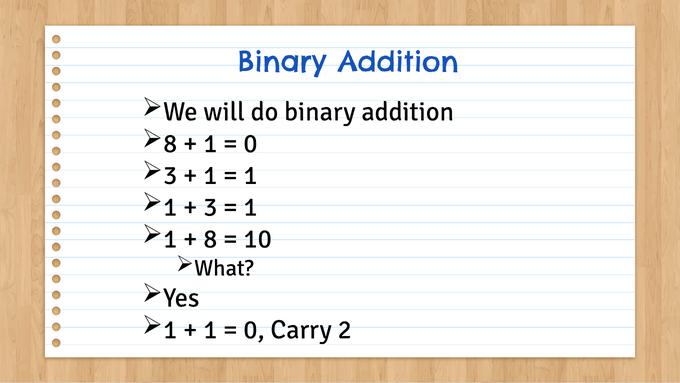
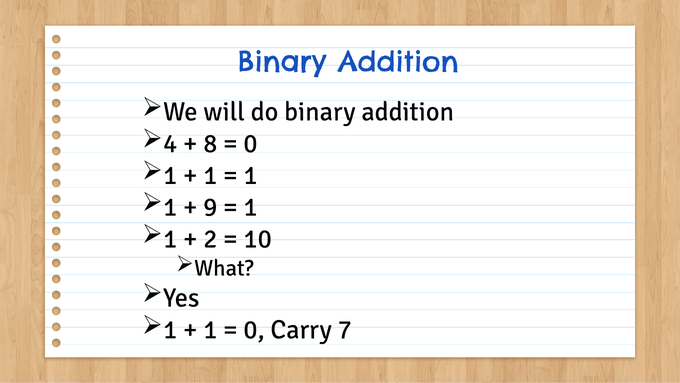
8: 8 -> 4 (170, 143)
1: 1 -> 8 (210, 143)
3: 3 -> 1 (170, 175)
3: 3 -> 9 (210, 207)
8: 8 -> 2 (210, 238)
2: 2 -> 7 (345, 329)
